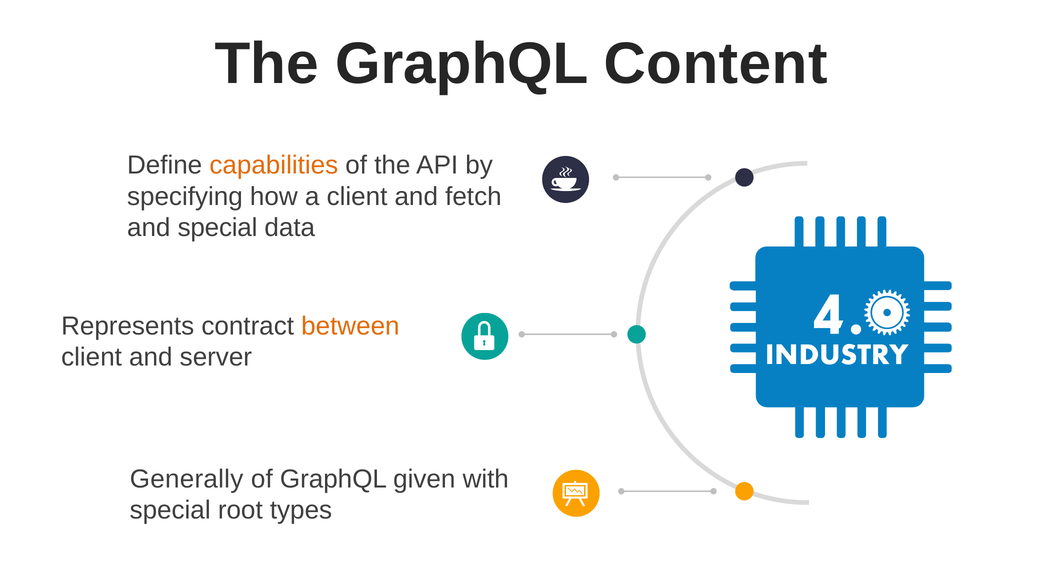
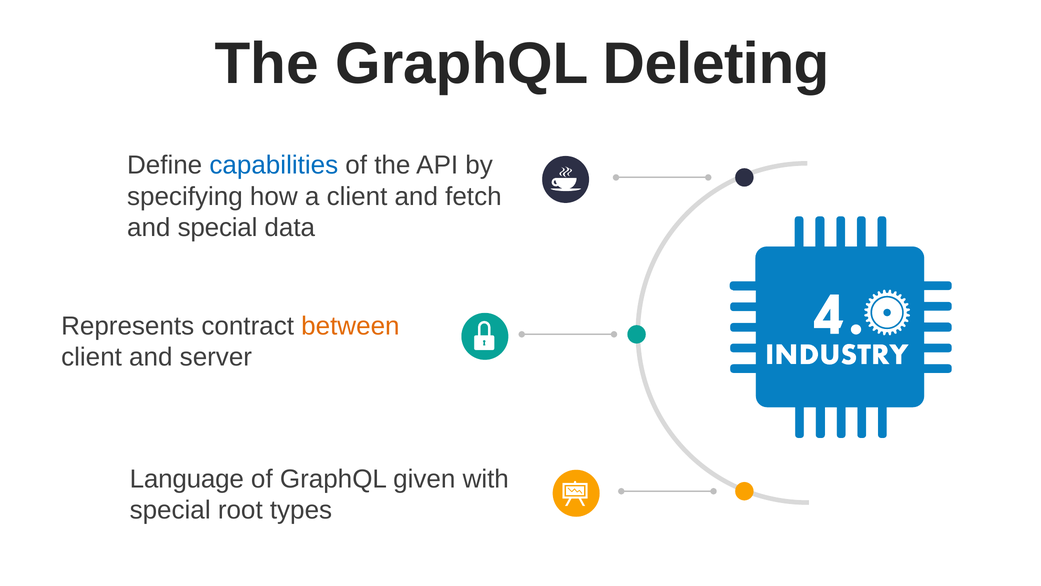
Content: Content -> Deleting (716, 64)
capabilities colour: orange -> blue (274, 165)
Generally: Generally -> Language (187, 479)
